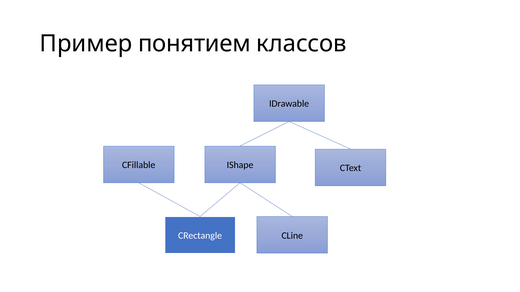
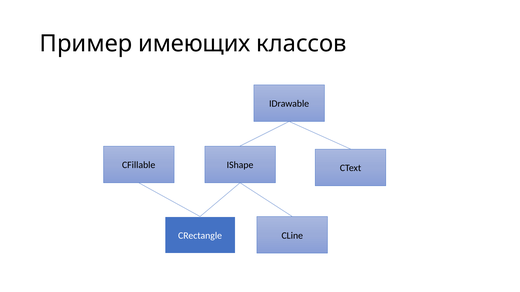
понятием: понятием -> имеющих (194, 44)
